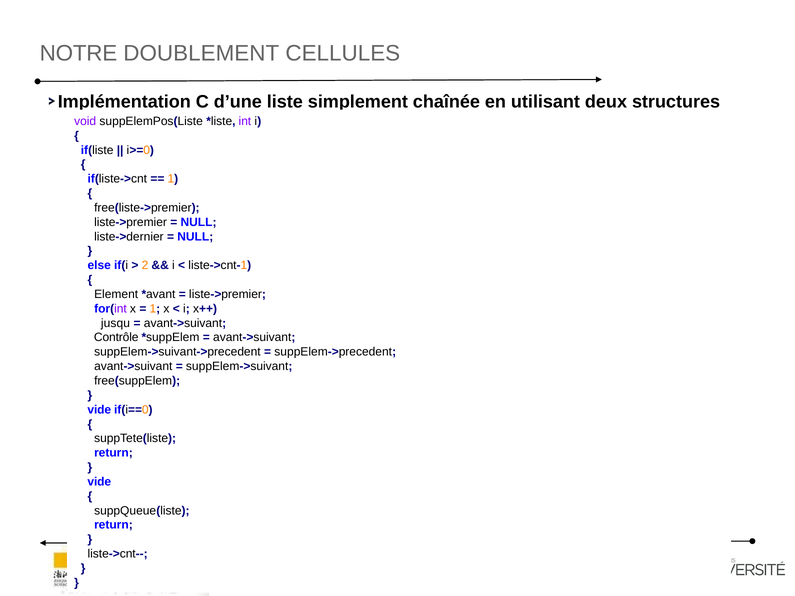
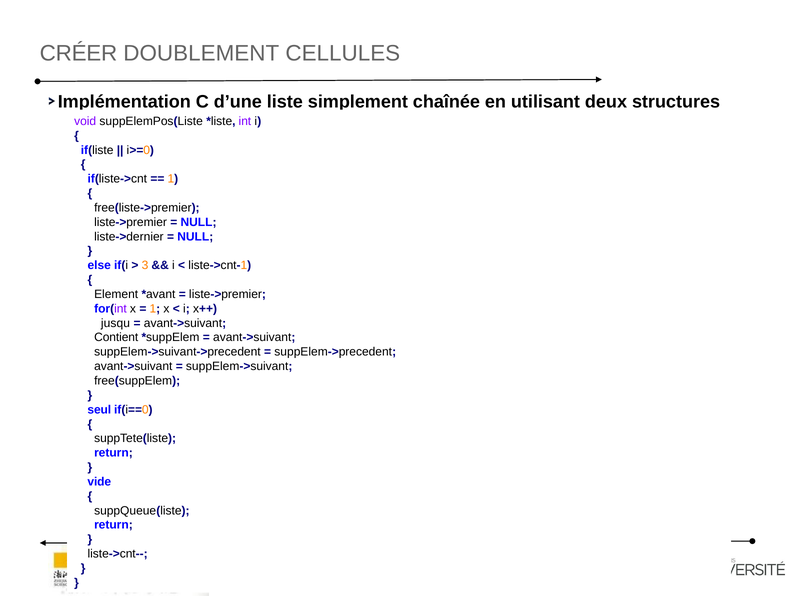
NOTRE: NOTRE -> CRÉER (78, 54)
2: 2 -> 3 (145, 266)
Contrôle: Contrôle -> Contient (116, 338)
vide: vide -> seul (99, 410)
